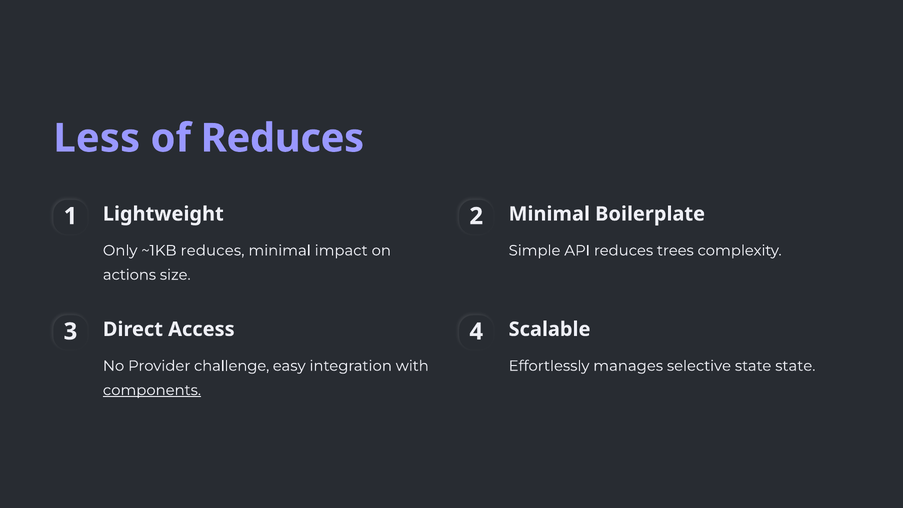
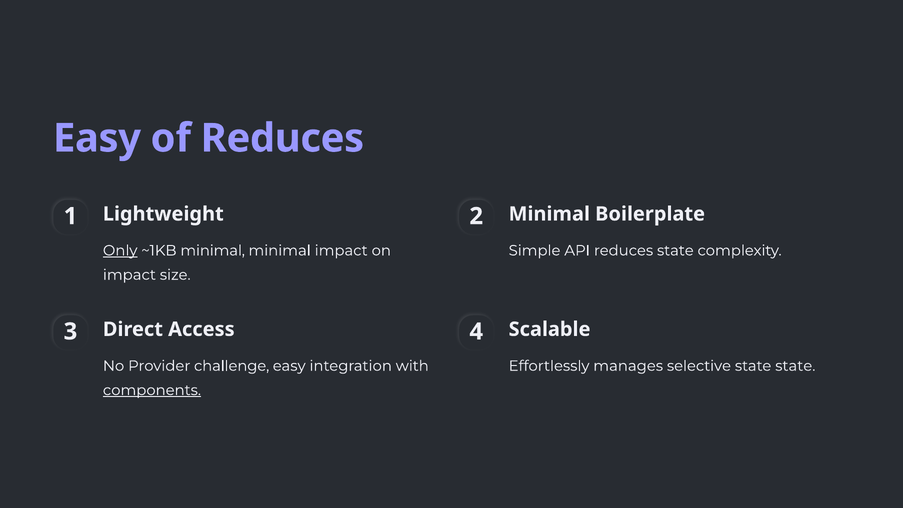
Less: Less -> Easy (97, 138)
Only underline: none -> present (120, 251)
~1KB reduces: reduces -> minimal (213, 251)
reduces trees: trees -> state (675, 251)
actions: actions -> impact (129, 275)
